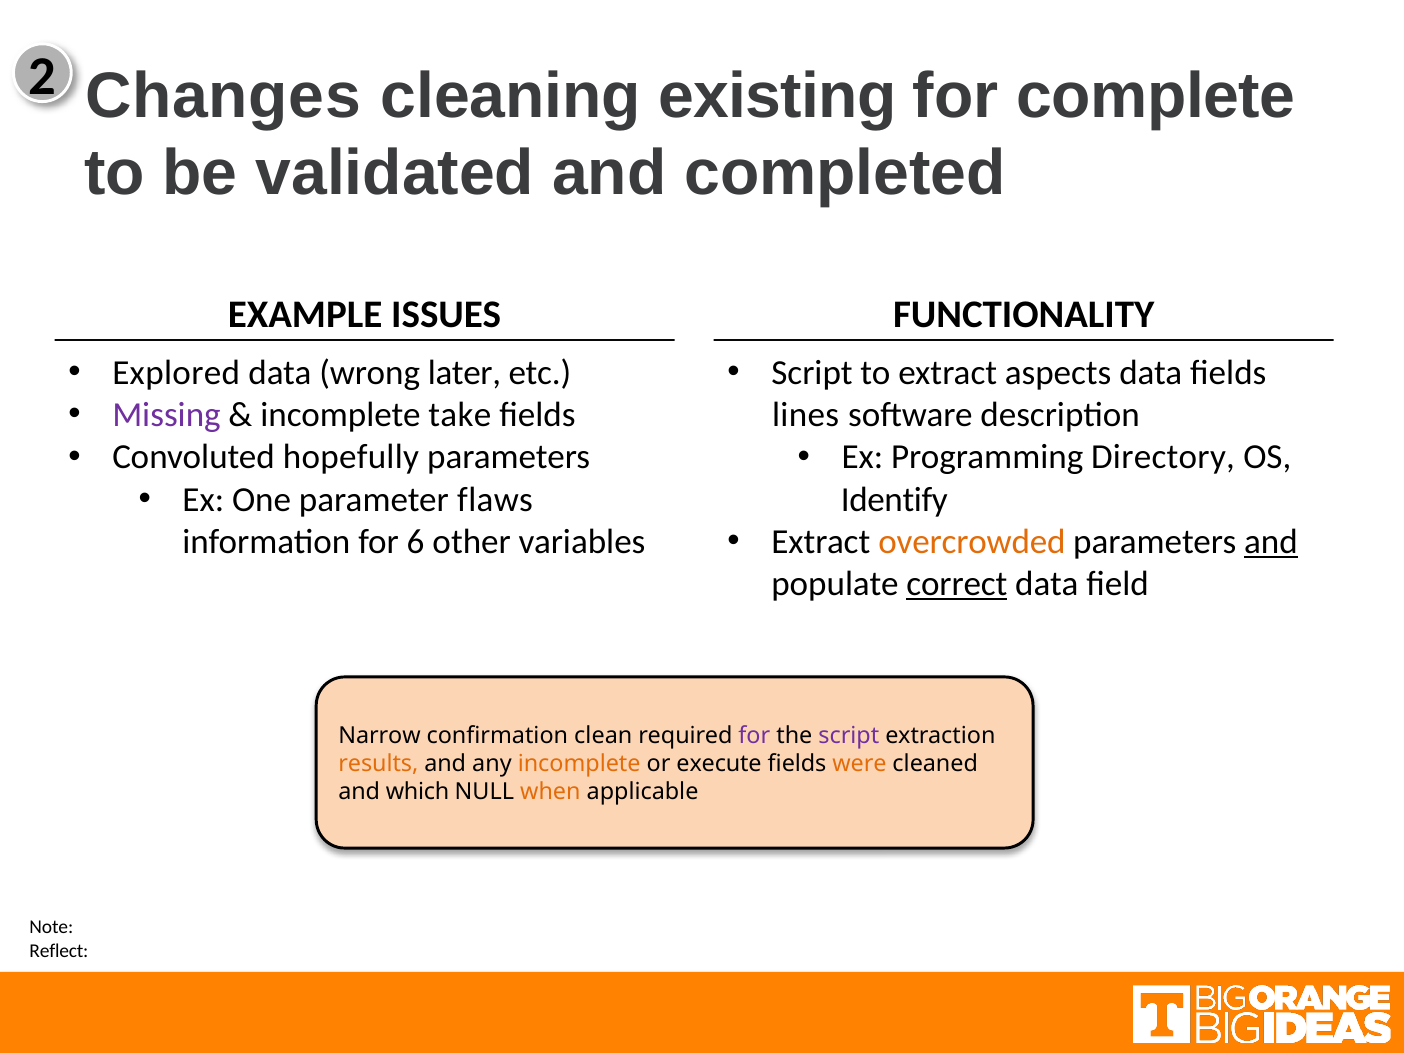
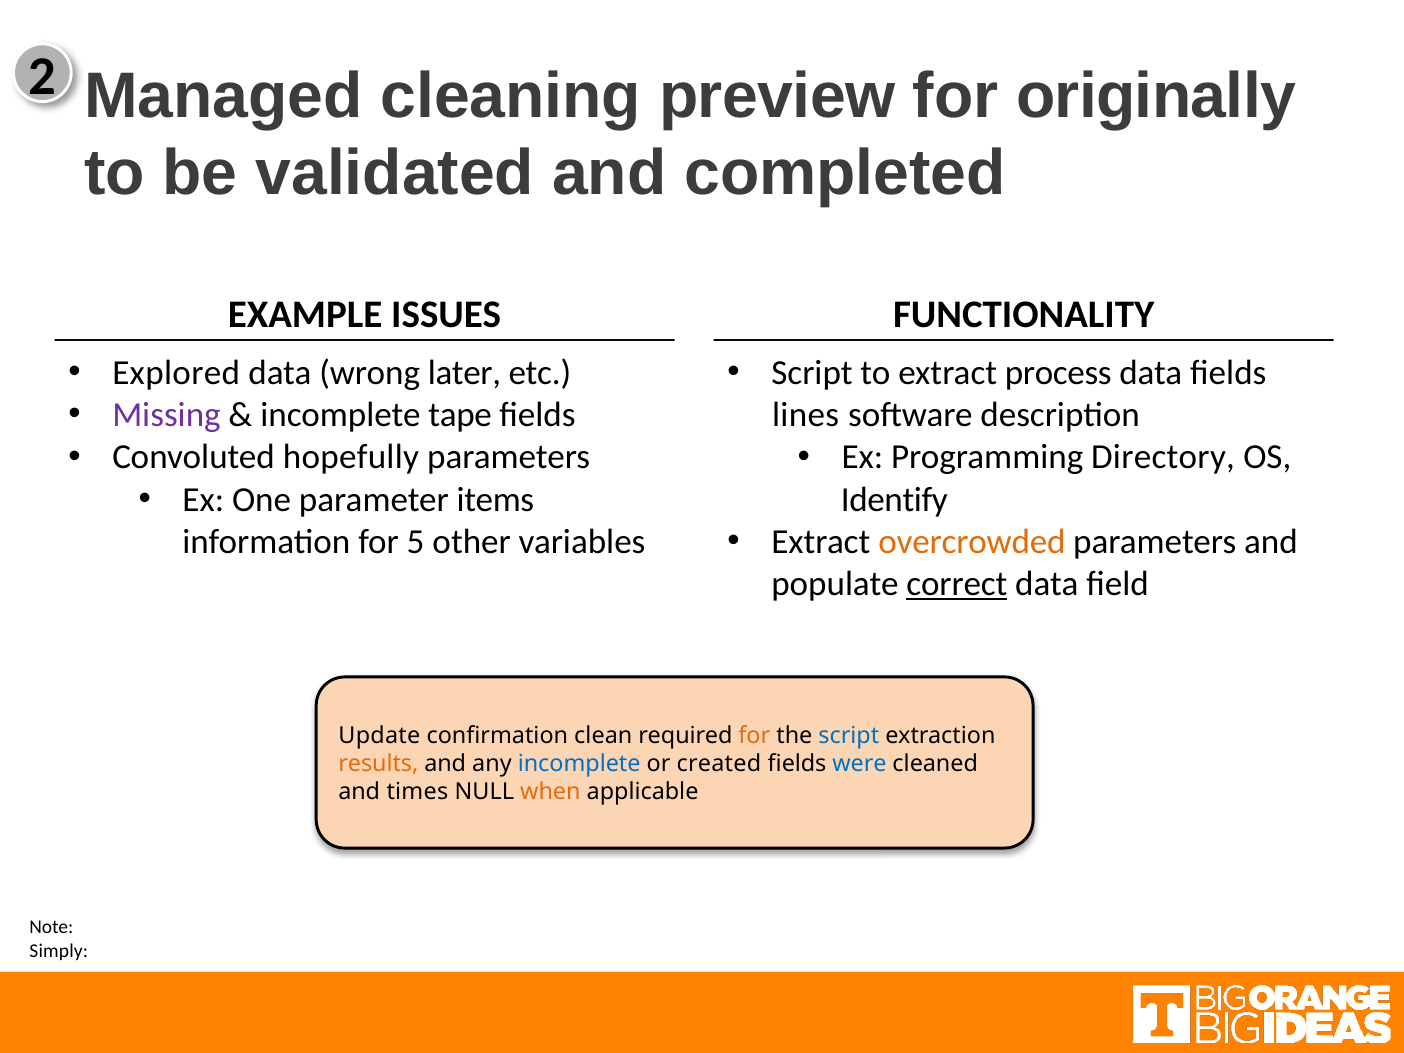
Changes: Changes -> Managed (224, 96)
existing: existing -> preview (777, 96)
complete: complete -> originally (1156, 96)
aspects: aspects -> process (1058, 373)
take: take -> tape (460, 415)
flaws: flaws -> items (495, 499)
and underline: present -> none (1271, 542)
6: 6 -> 5 (416, 542)
Narrow: Narrow -> Update (379, 736)
for colour: purple -> orange (754, 736)
script colour: purple -> blue (849, 736)
incomplete colour: orange -> blue (579, 764)
execute: execute -> created (719, 764)
were colour: orange -> blue (860, 764)
which: which -> times (417, 792)
Reflect: Reflect -> Simply (59, 951)
